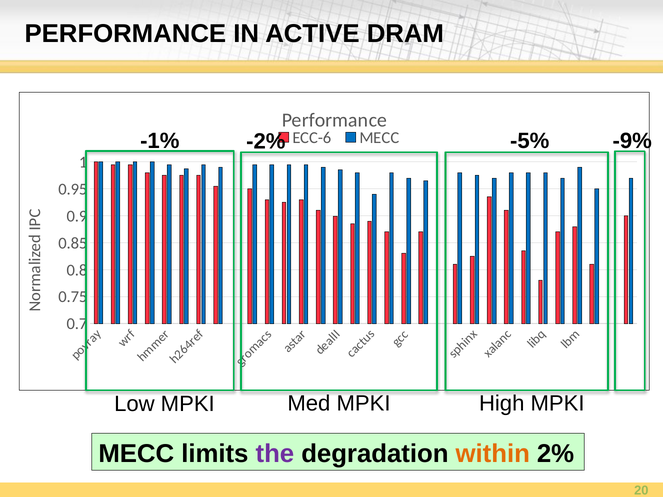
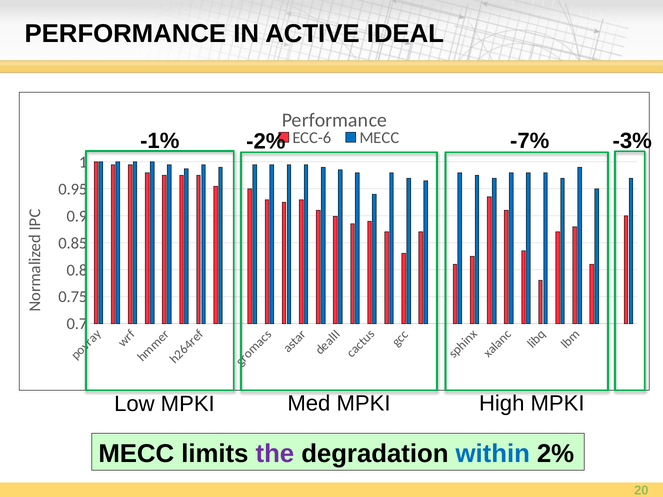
DRAM: DRAM -> IDEAL (405, 34)
-5%: -5% -> -7% (530, 141)
-9%: -9% -> -3% (632, 141)
within colour: orange -> blue (493, 454)
